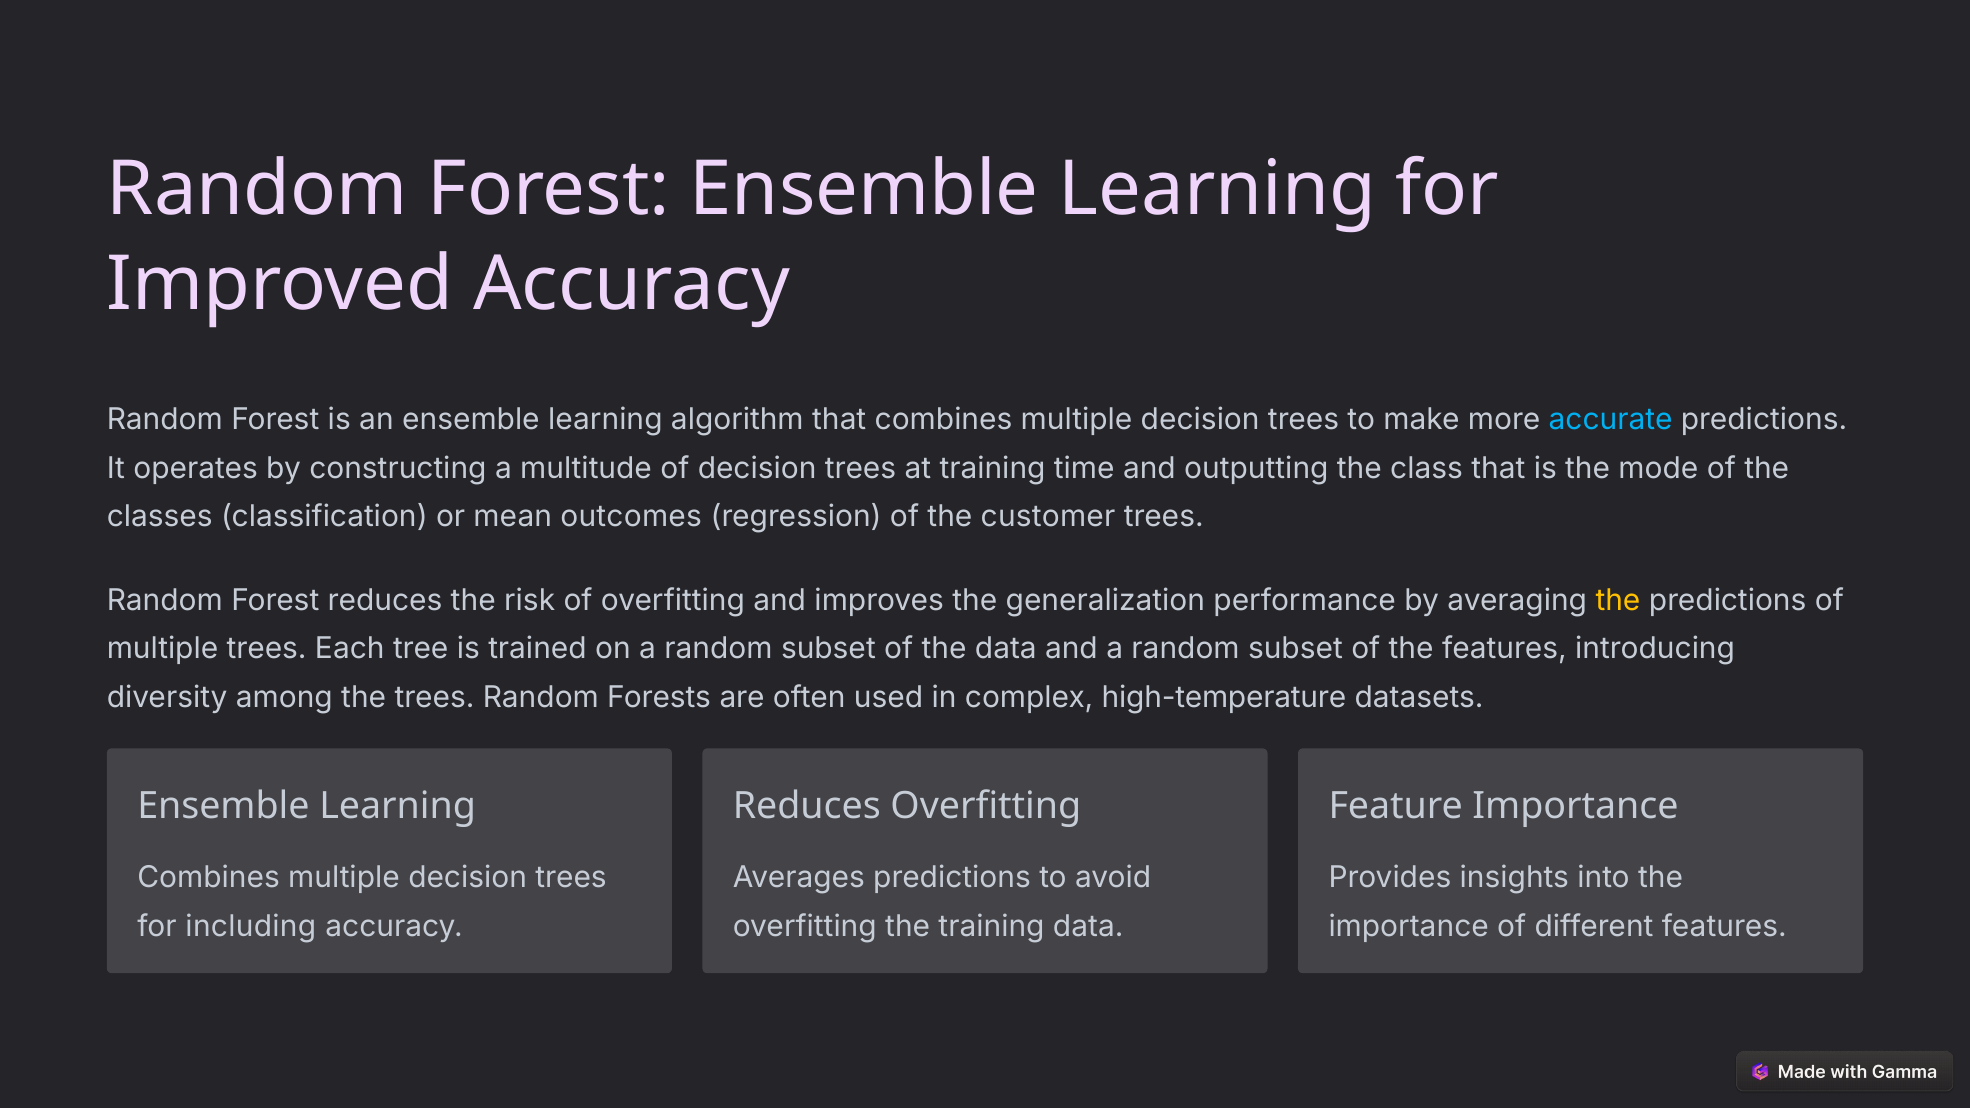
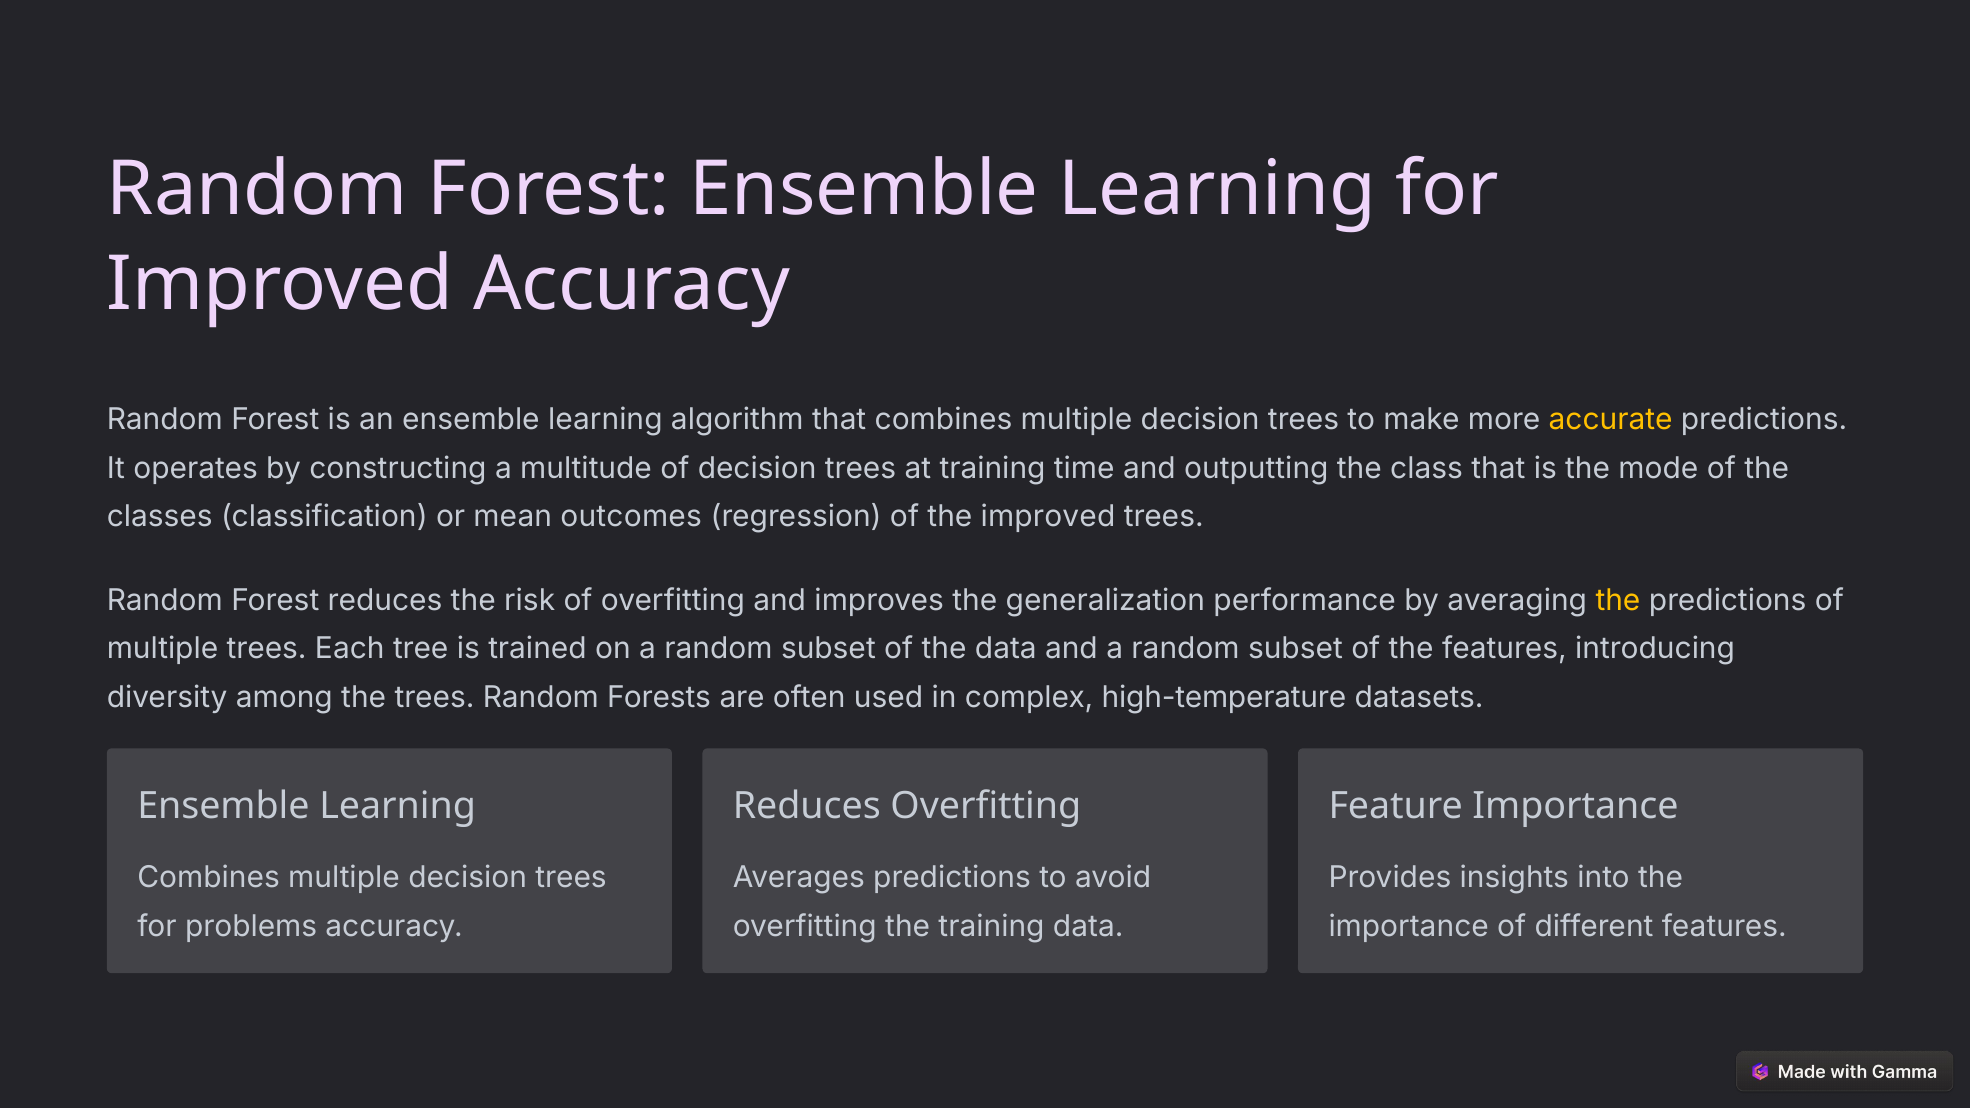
accurate colour: light blue -> yellow (1611, 420)
the customer: customer -> improved (1048, 517)
including: including -> problems (251, 927)
